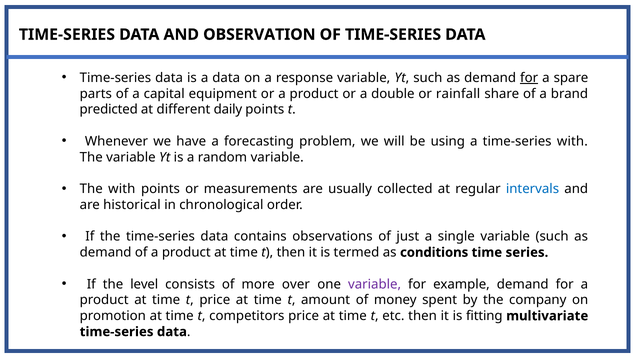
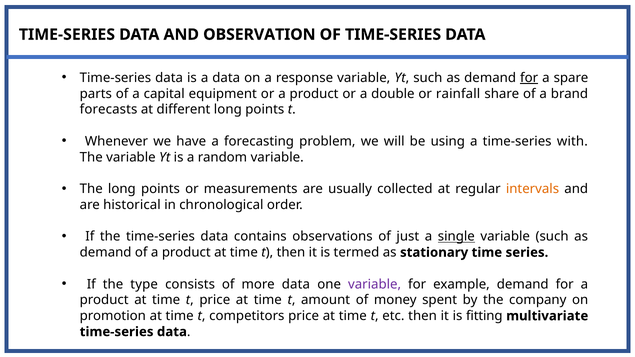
predicted: predicted -> forecasts (109, 110)
different daily: daily -> long (228, 110)
The with: with -> long (122, 189)
intervals colour: blue -> orange (533, 189)
single underline: none -> present (456, 237)
conditions: conditions -> stationary (434, 253)
level: level -> type (144, 284)
more over: over -> data (296, 284)
